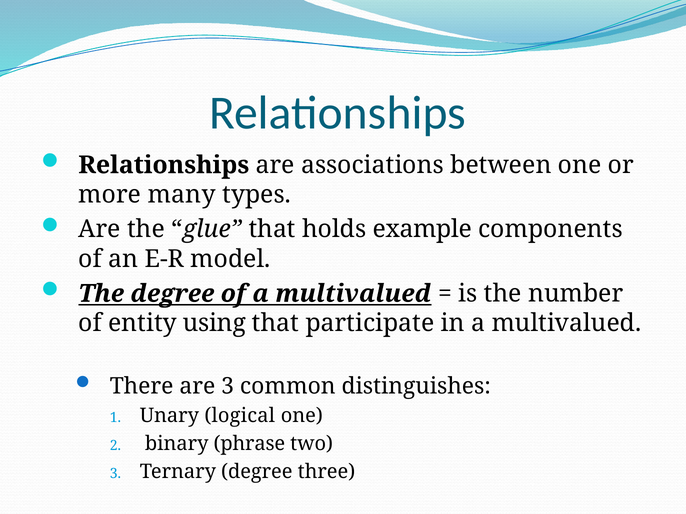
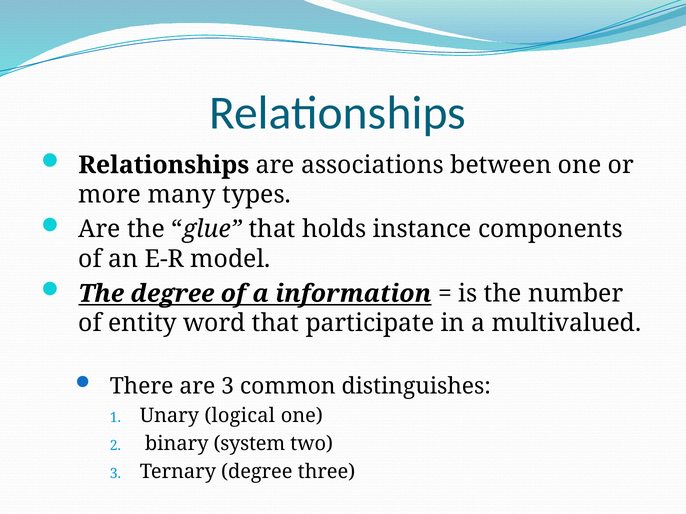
example: example -> instance (422, 230)
of a multivalued: multivalued -> information (353, 294)
using: using -> word (214, 324)
phrase: phrase -> system (249, 444)
